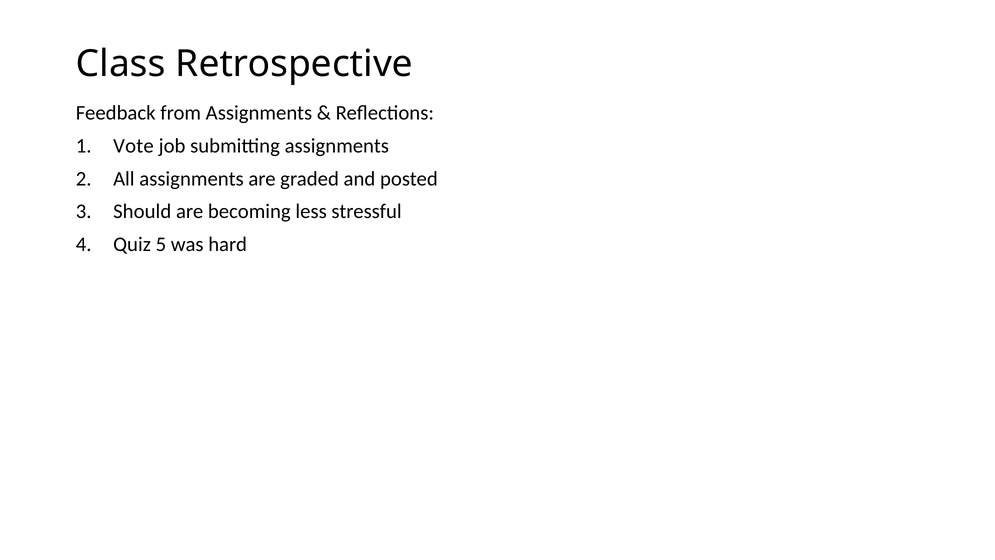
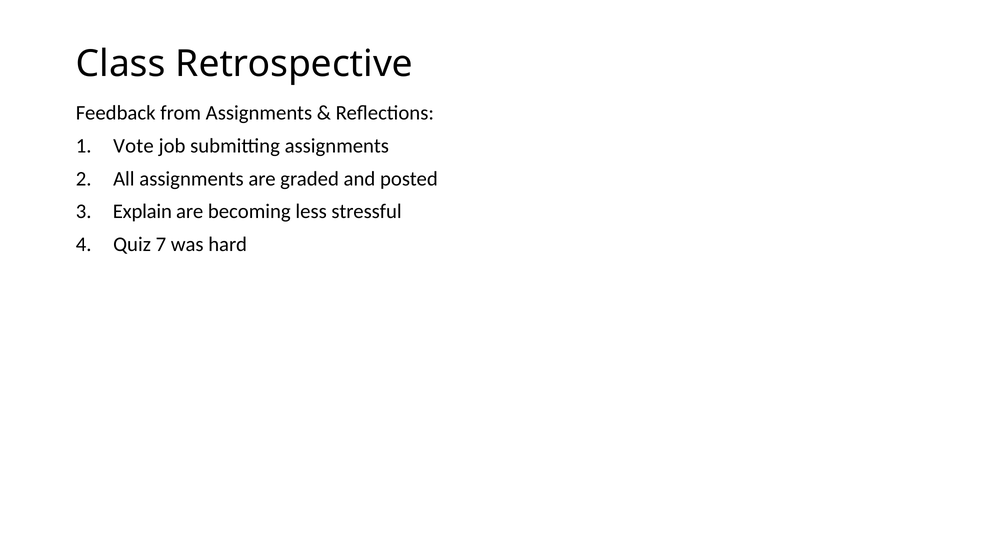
Should: Should -> Explain (142, 211)
5: 5 -> 7 (161, 244)
